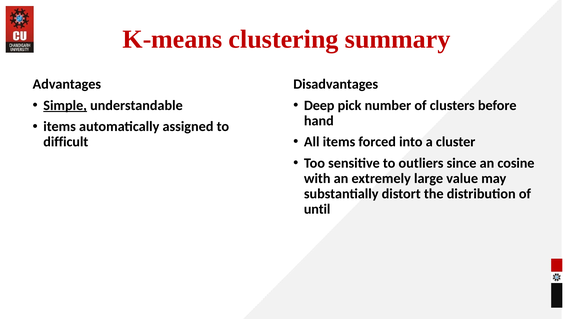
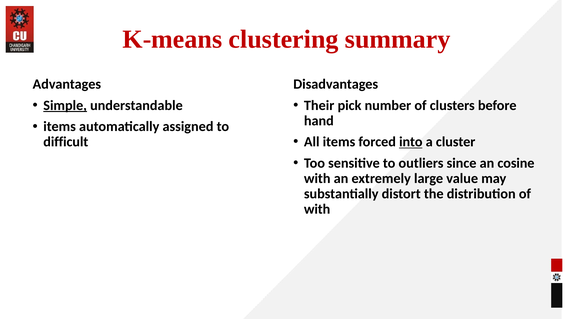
Deep: Deep -> Their (319, 106)
into underline: none -> present (411, 142)
until: until -> with (317, 209)
